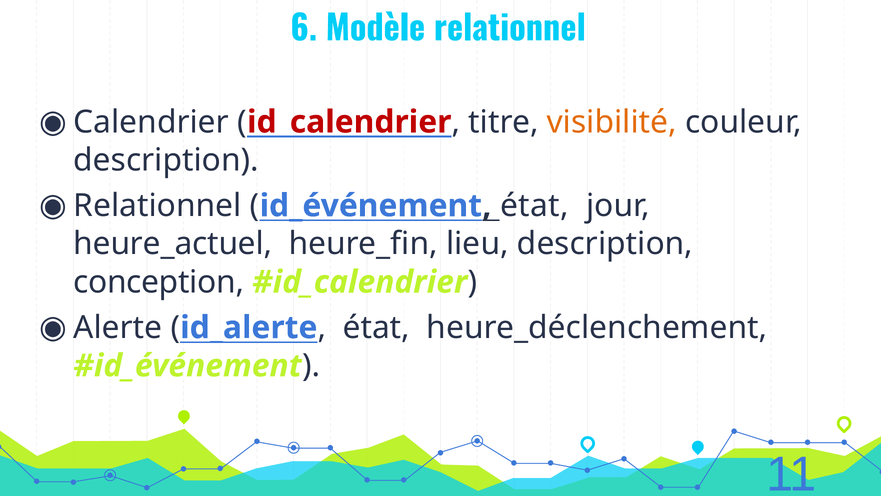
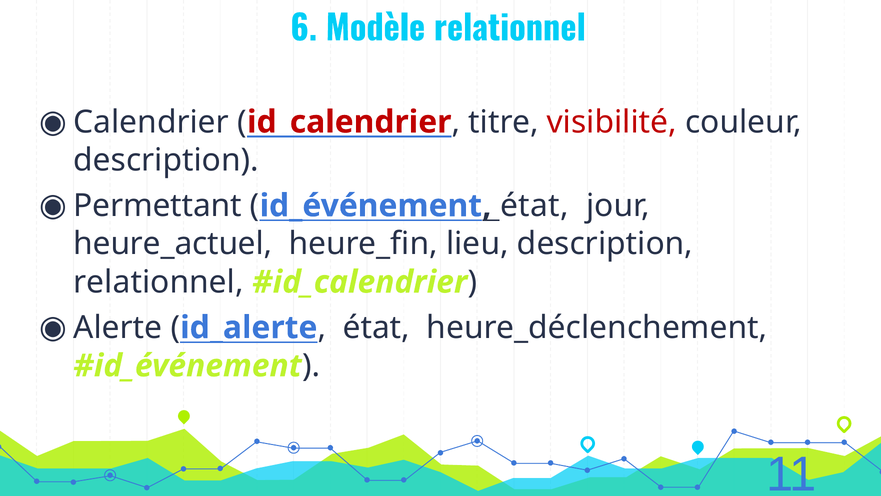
visibilité colour: orange -> red (612, 122)
Relationnel: Relationnel -> Permettant (158, 206)
conception: conception -> relationnel (158, 282)
